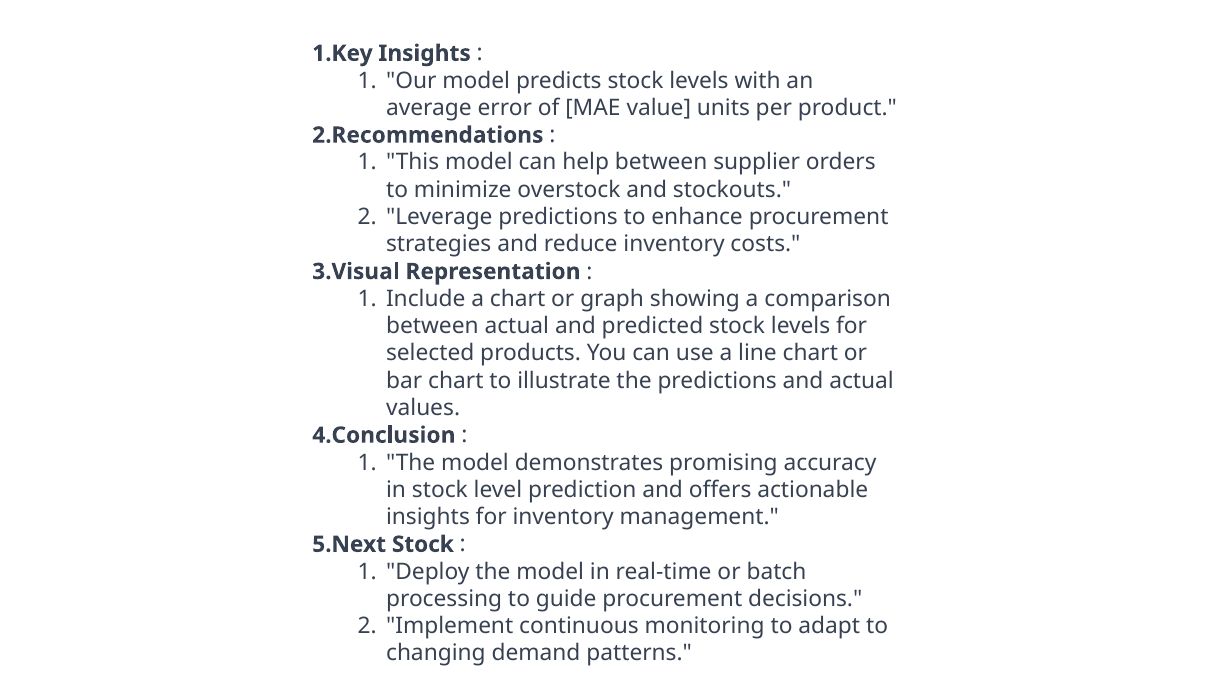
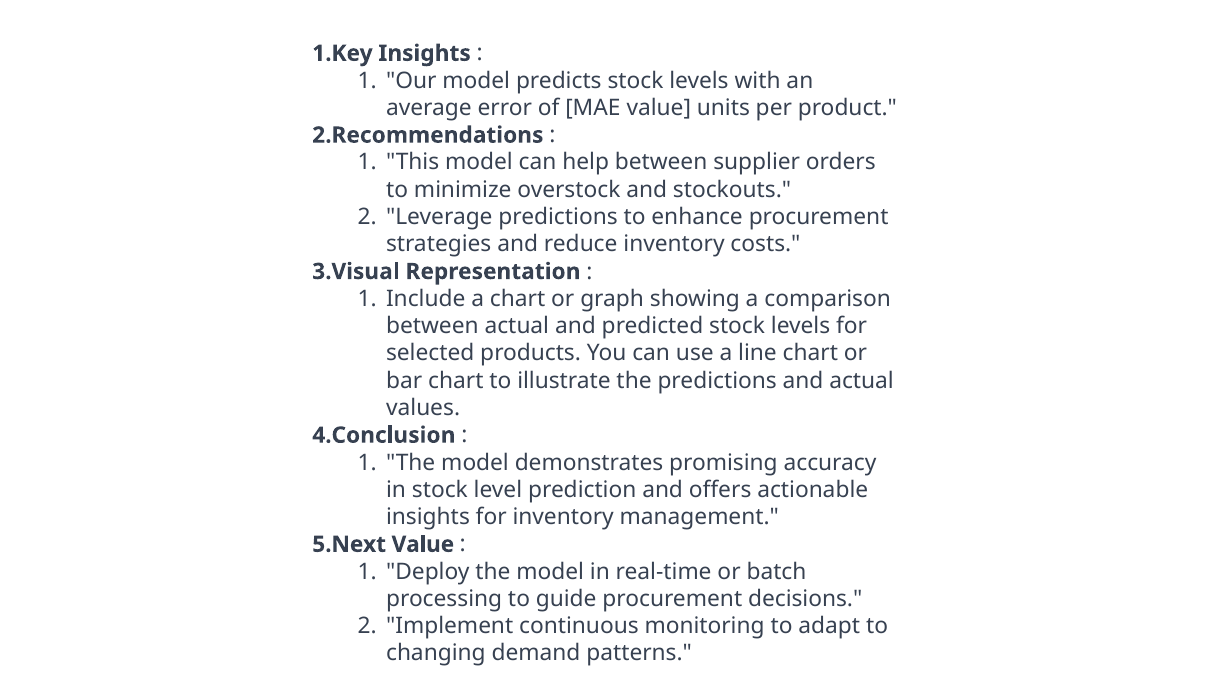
Stock: Stock -> Value (423, 545)
